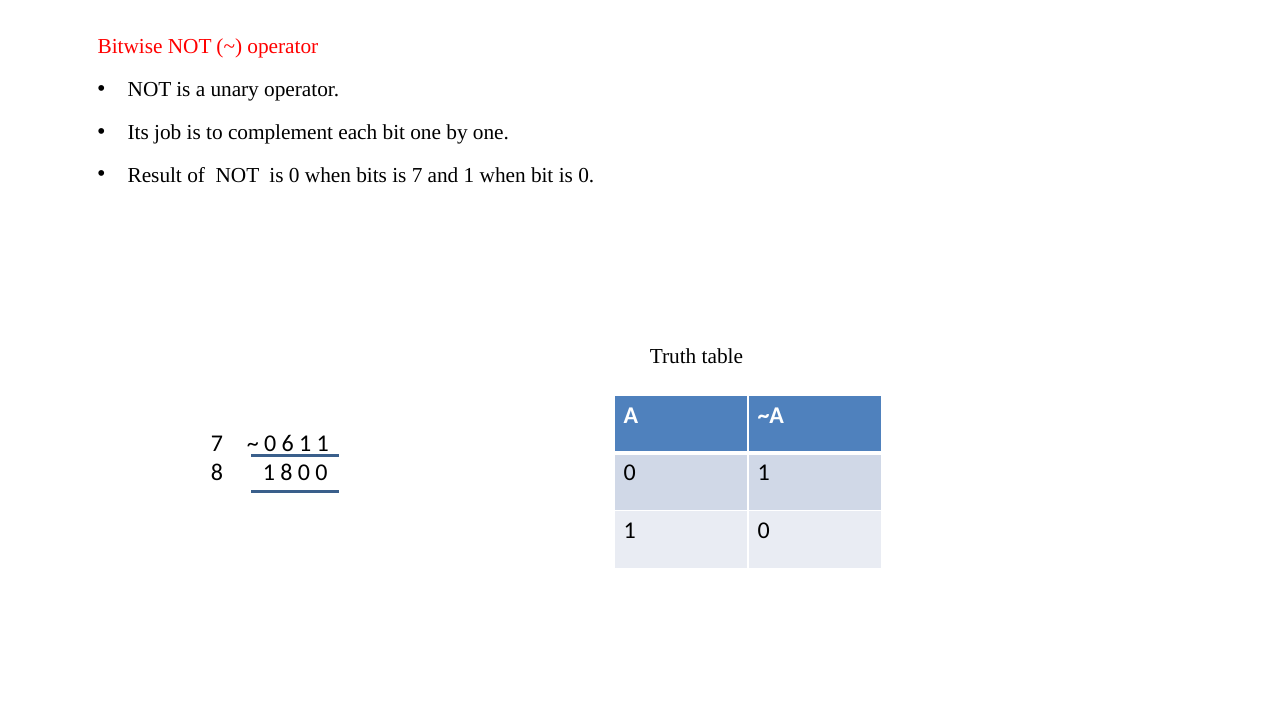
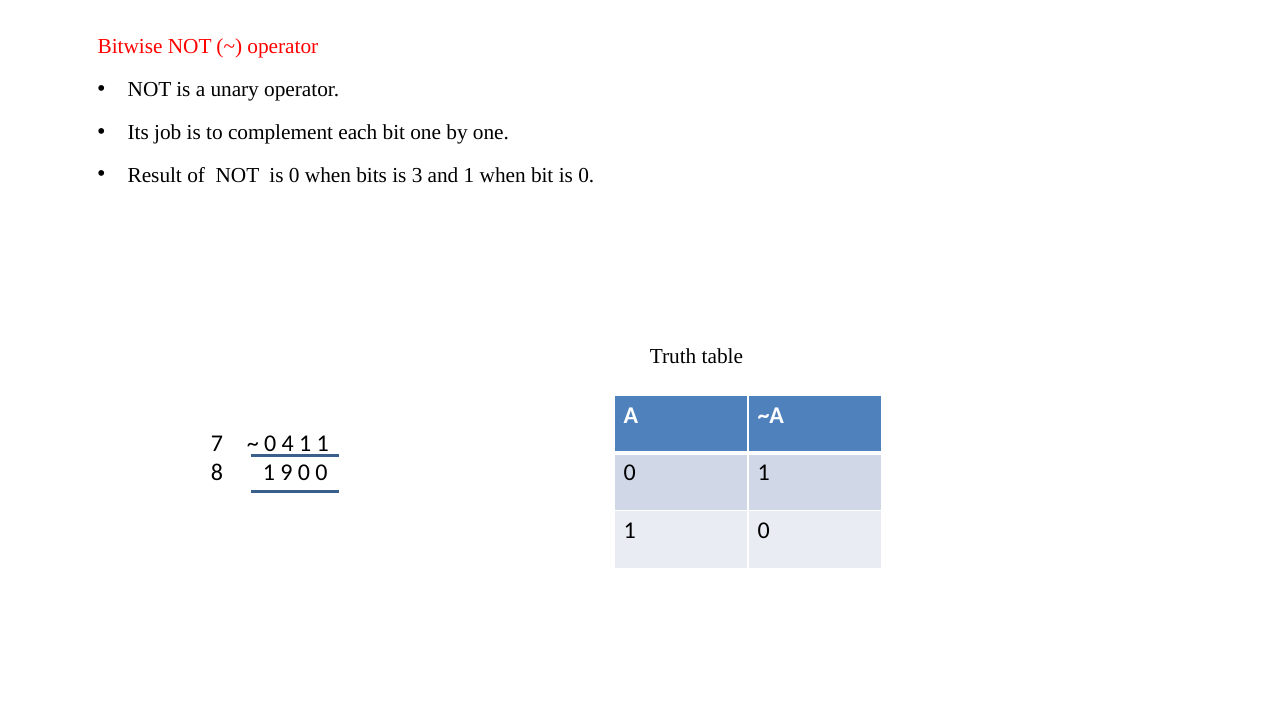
is 7: 7 -> 3 (417, 175)
6: 6 -> 4 (288, 444)
8: 8 -> 9 (286, 473)
